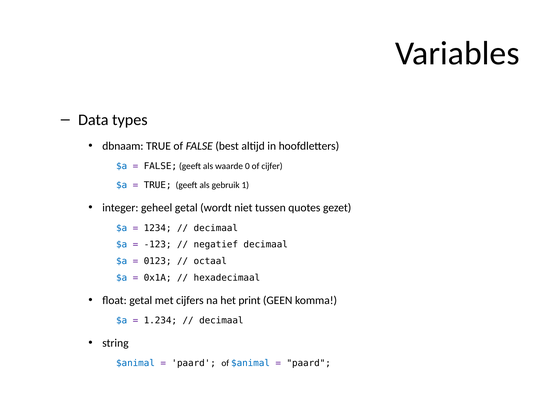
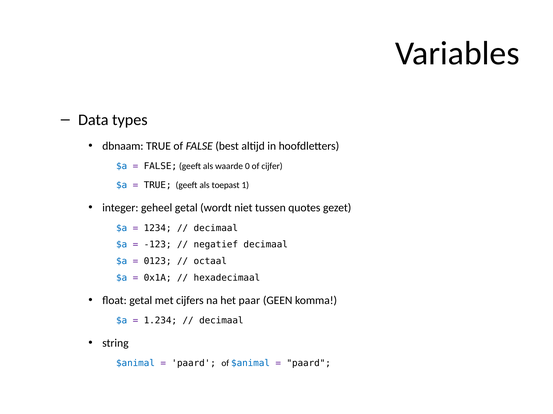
gebruik: gebruik -> toepast (226, 186)
print: print -> paar (249, 301)
